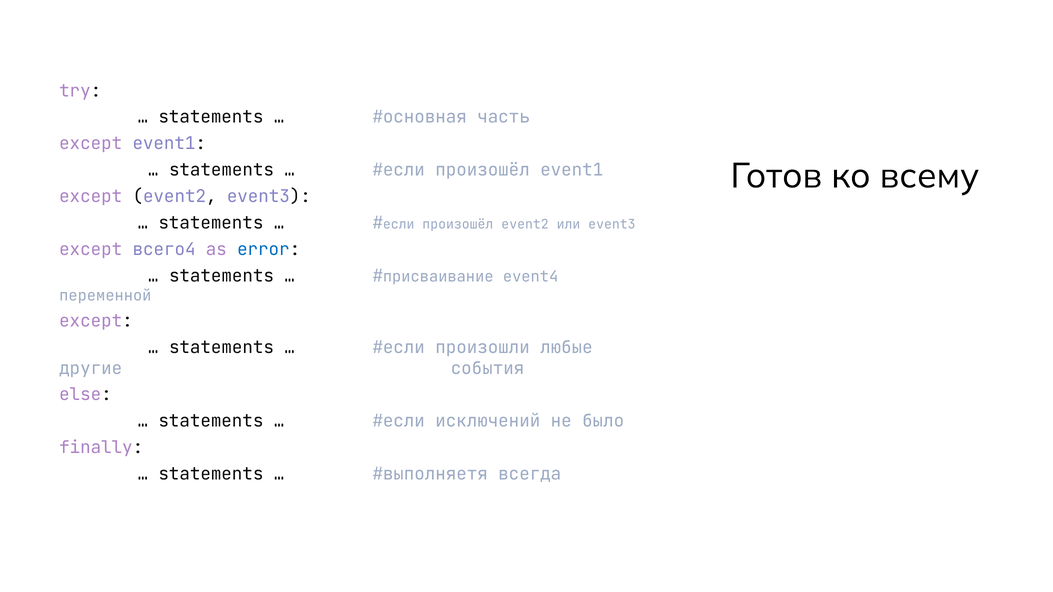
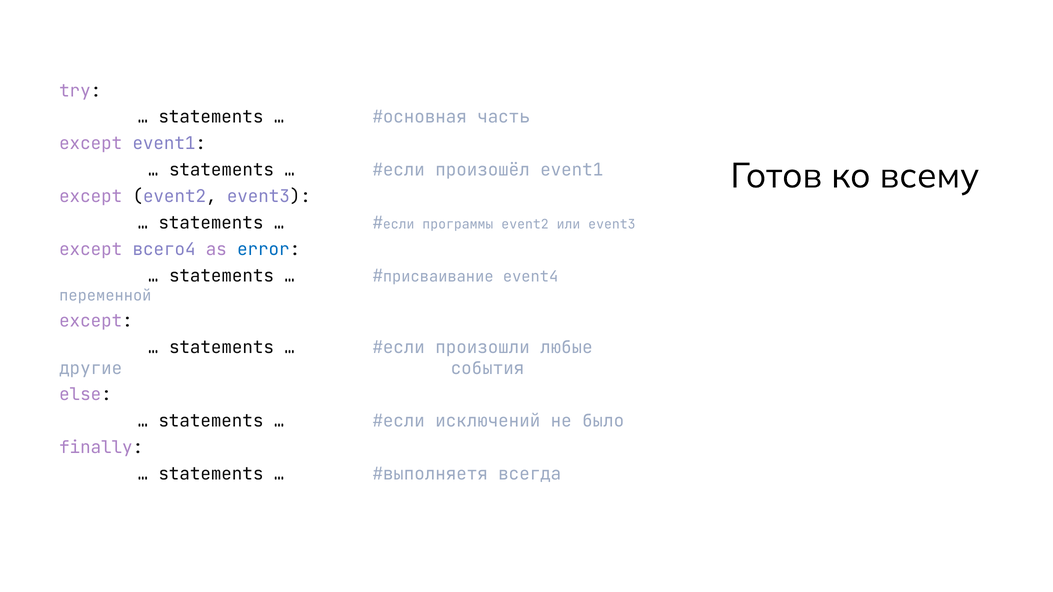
если произошёл: произошёл -> программы (458, 225)
